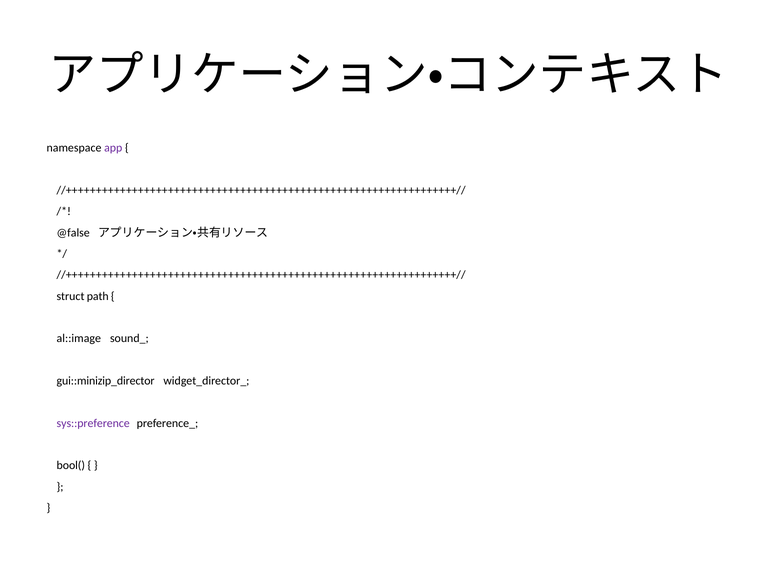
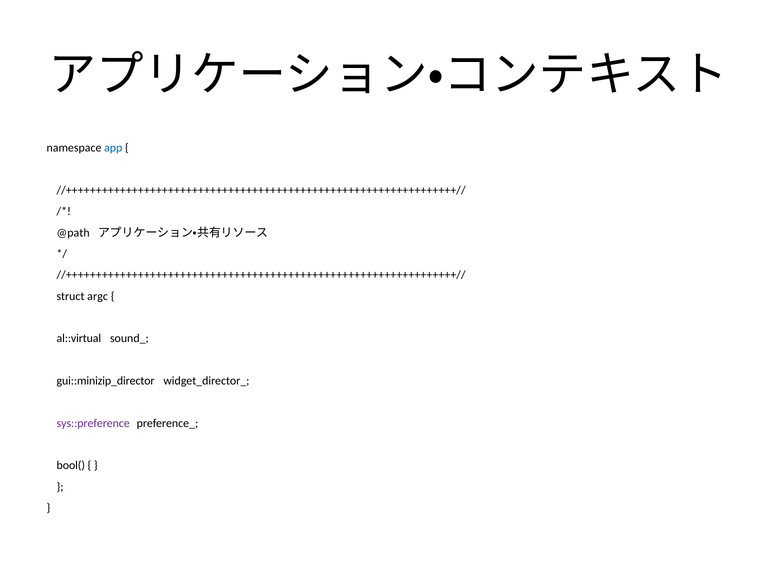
app colour: purple -> blue (113, 148)
@false: @false -> @path (73, 232)
path: path -> argc (98, 296)
al::image: al::image -> al::virtual (79, 338)
